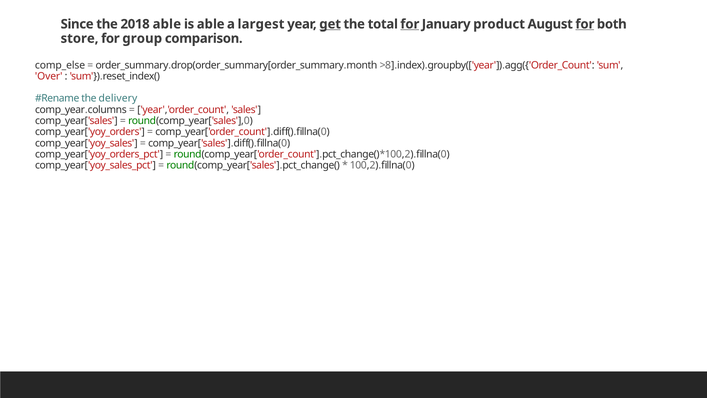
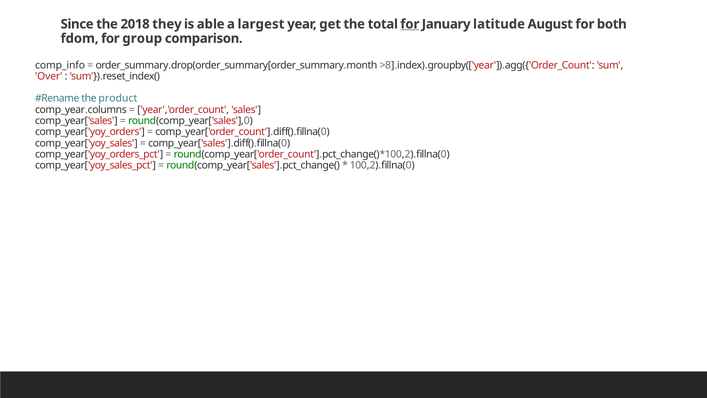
2018 able: able -> they (167, 24)
get underline: present -> none (330, 24)
product: product -> latitude (499, 24)
for underline: present -> none (585, 24)
store: store -> fdom (80, 38)
comp_else: comp_else -> comp_info (60, 65)
delivery: delivery -> product (118, 98)
